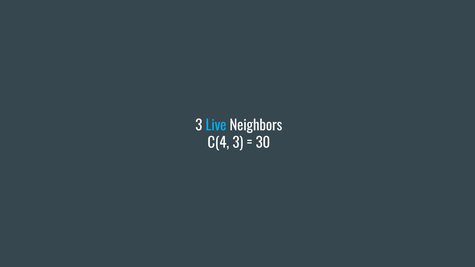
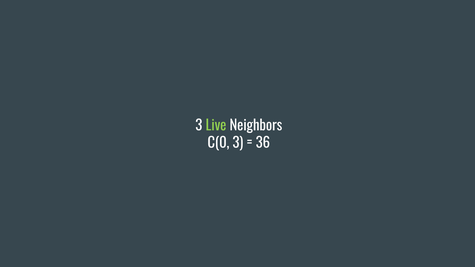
Live colour: light blue -> light green (216, 126)
C(4: C(4 -> C(0 (218, 143)
30: 30 -> 36 (263, 143)
